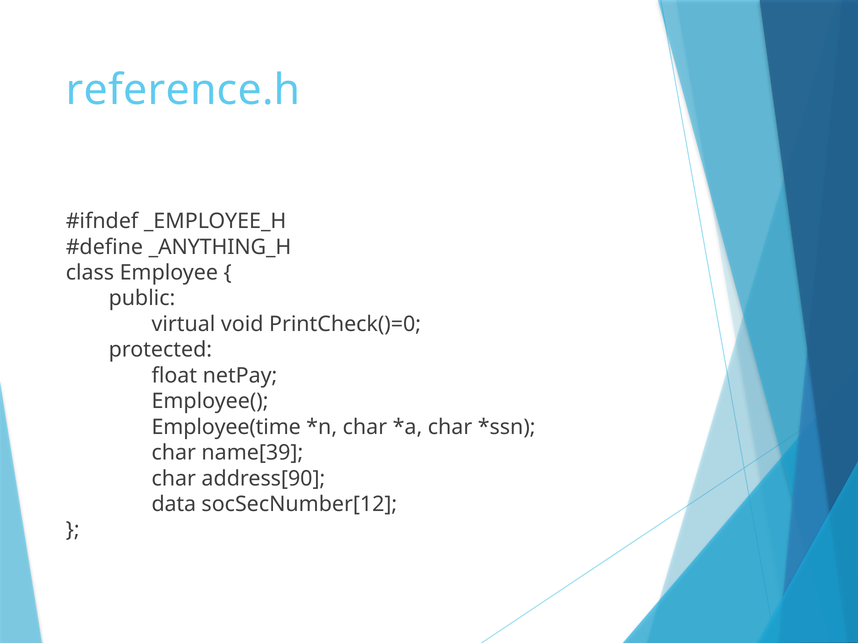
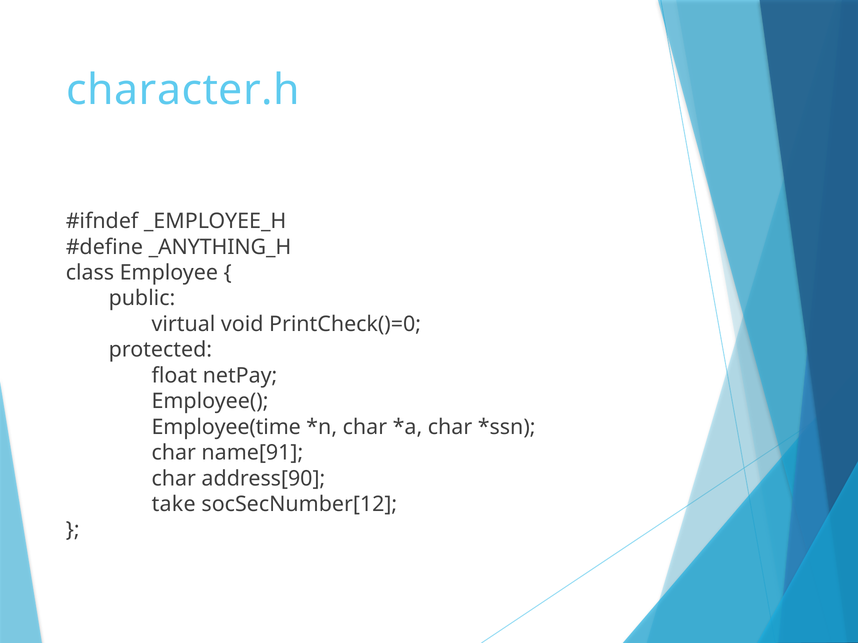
reference.h: reference.h -> character.h (183, 90)
name[39: name[39 -> name[91 (252, 453)
data: data -> take (174, 505)
